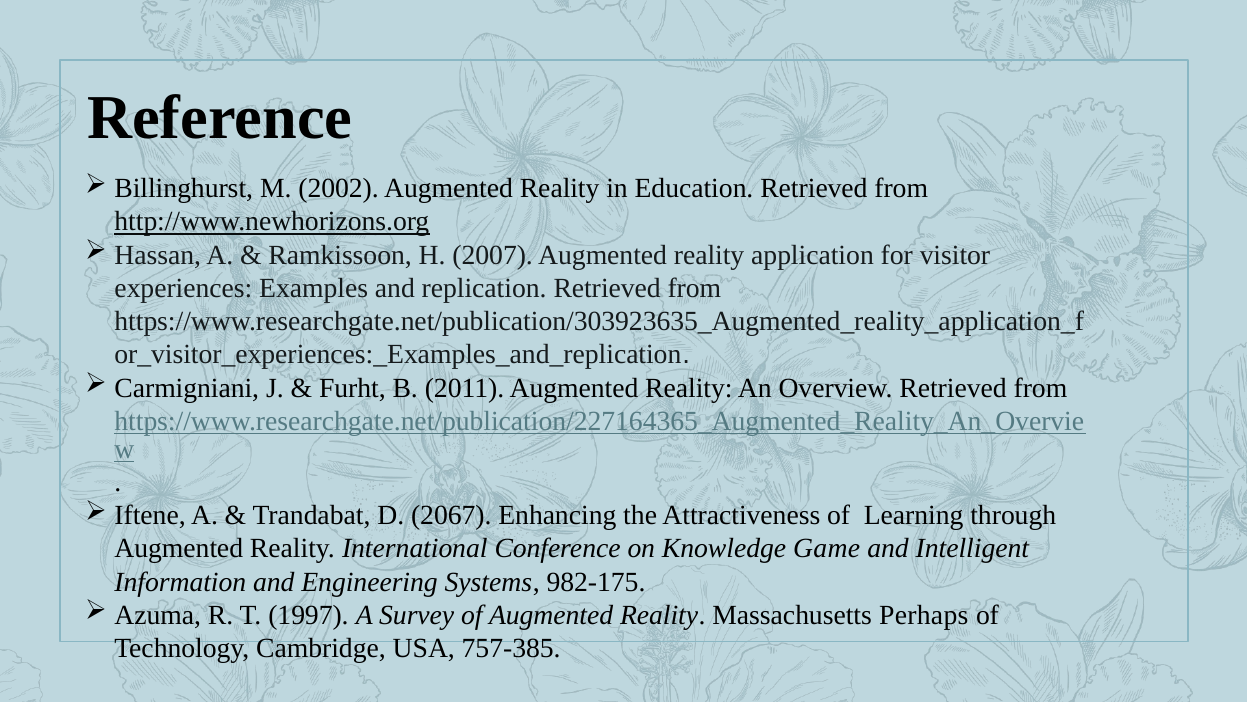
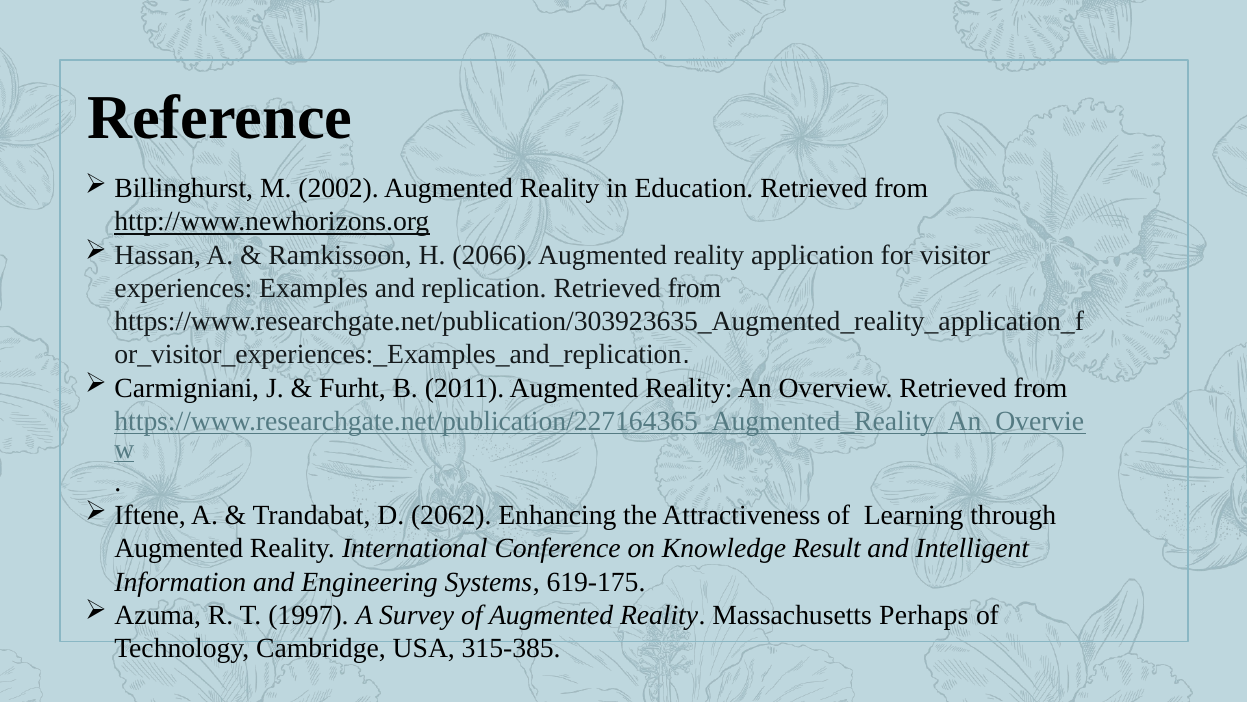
2007: 2007 -> 2066 (493, 255)
2067: 2067 -> 2062 (451, 515)
Game: Game -> Result (827, 548)
982-175: 982-175 -> 619-175 (596, 582)
757-385: 757-385 -> 315-385 (511, 648)
